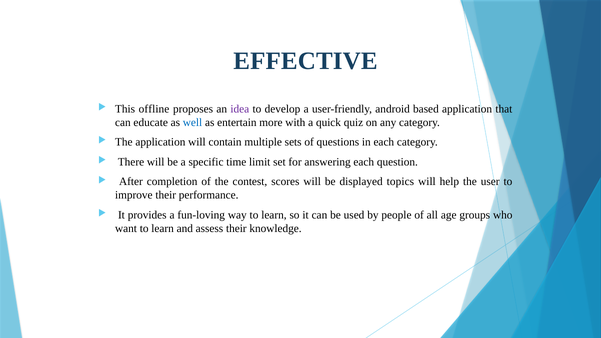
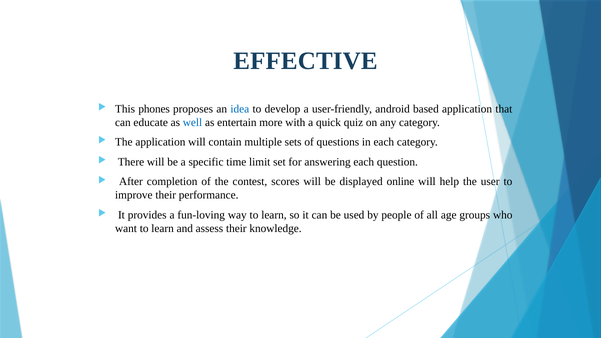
offline: offline -> phones (154, 109)
idea colour: purple -> blue (240, 109)
topics: topics -> online (401, 182)
